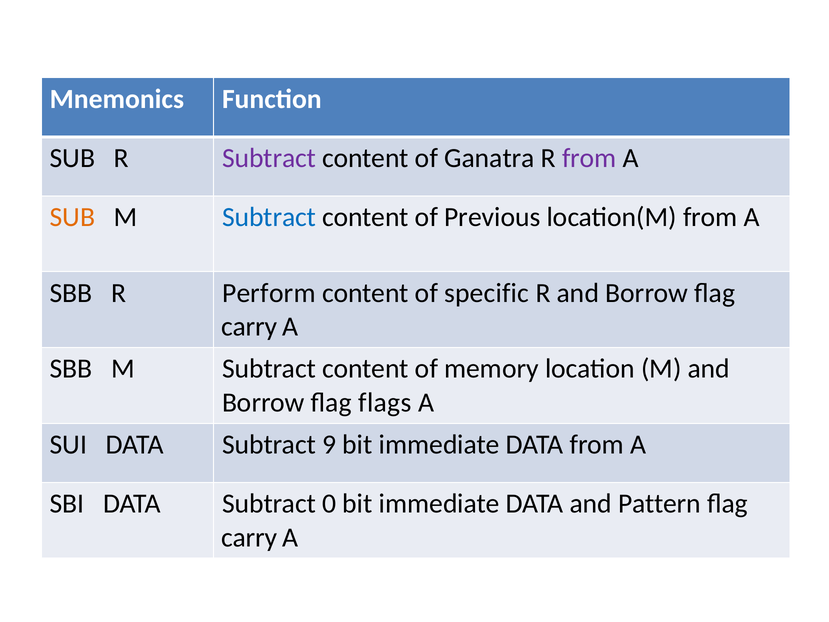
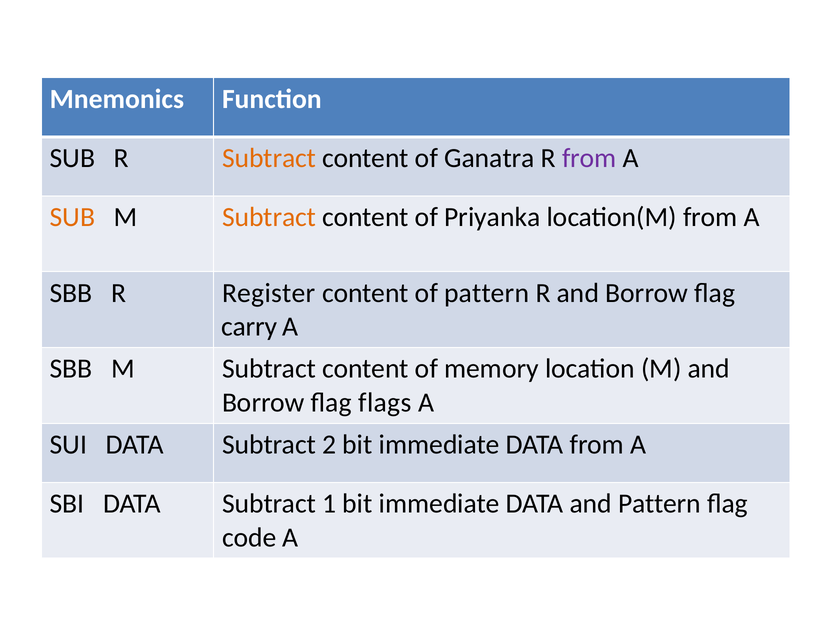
Subtract colour: purple -> orange (269, 158)
Subtract colour: blue -> orange (269, 217)
Previous: Previous -> Priyanka (492, 217)
Perform: Perform -> Register (269, 293)
of specific: specific -> pattern (487, 293)
9: 9 -> 2 (329, 444)
0: 0 -> 1 (329, 503)
carry: carry -> code (249, 537)
